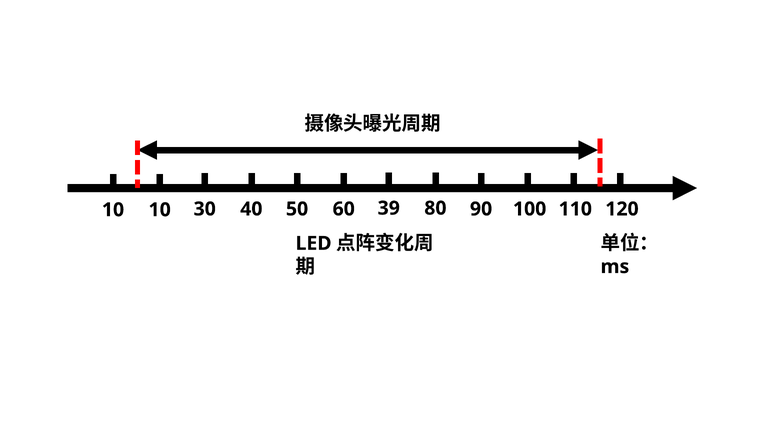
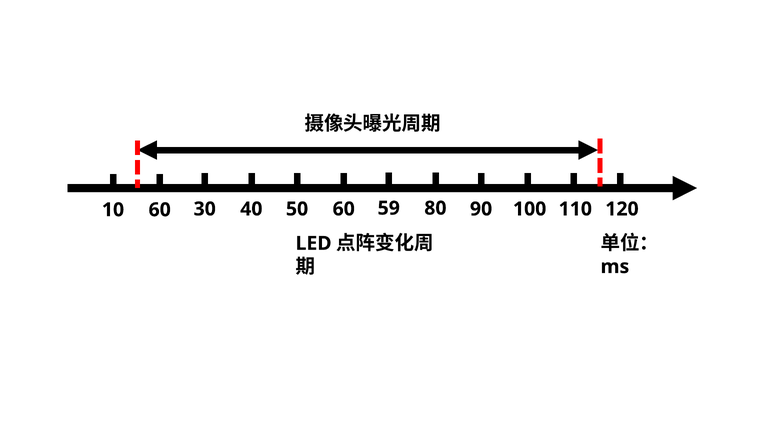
10 10: 10 -> 60 (160, 210)
39: 39 -> 59 (389, 208)
